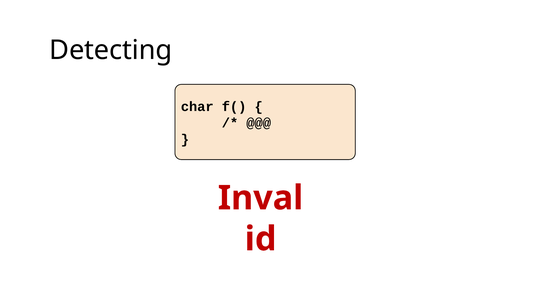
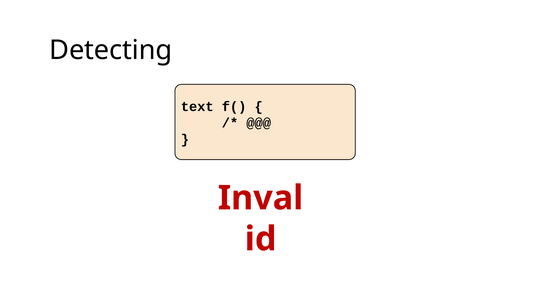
char: char -> text (197, 107)
